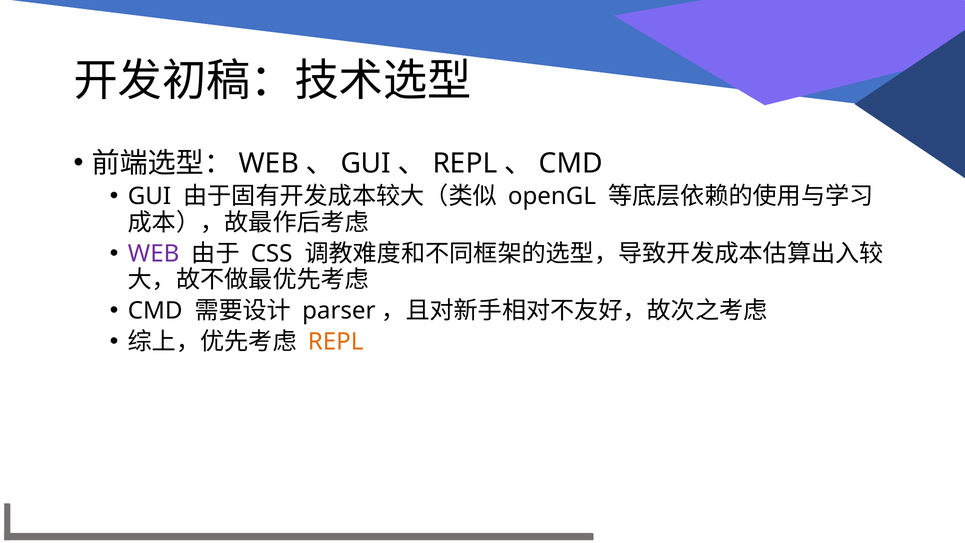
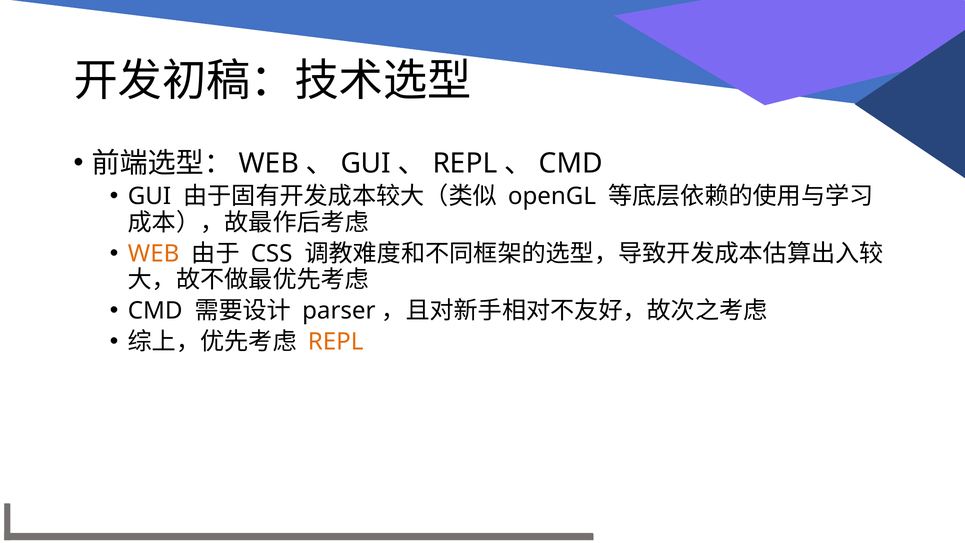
WEB colour: purple -> orange (154, 254)
